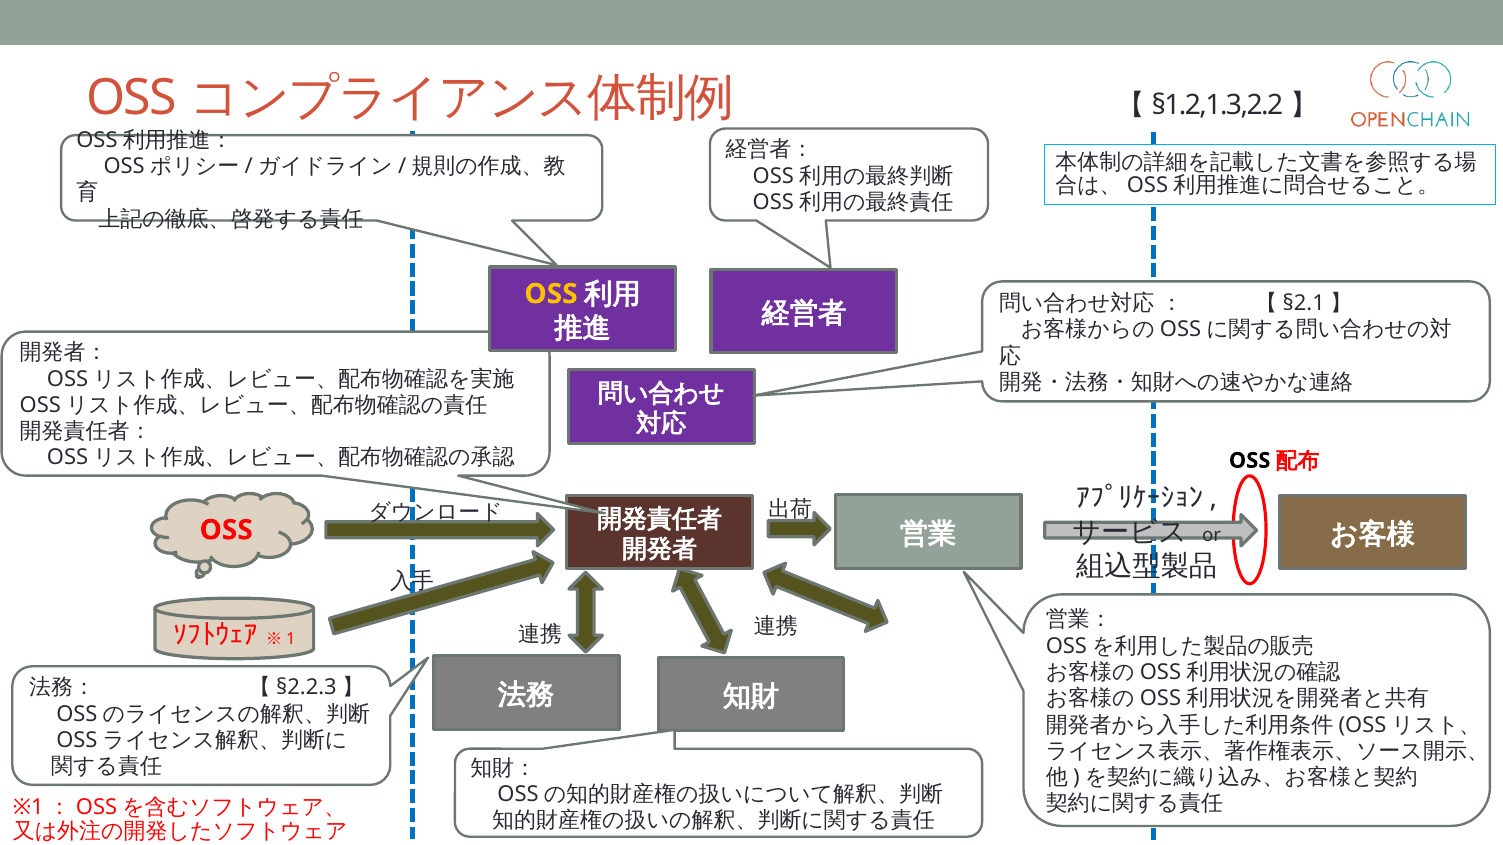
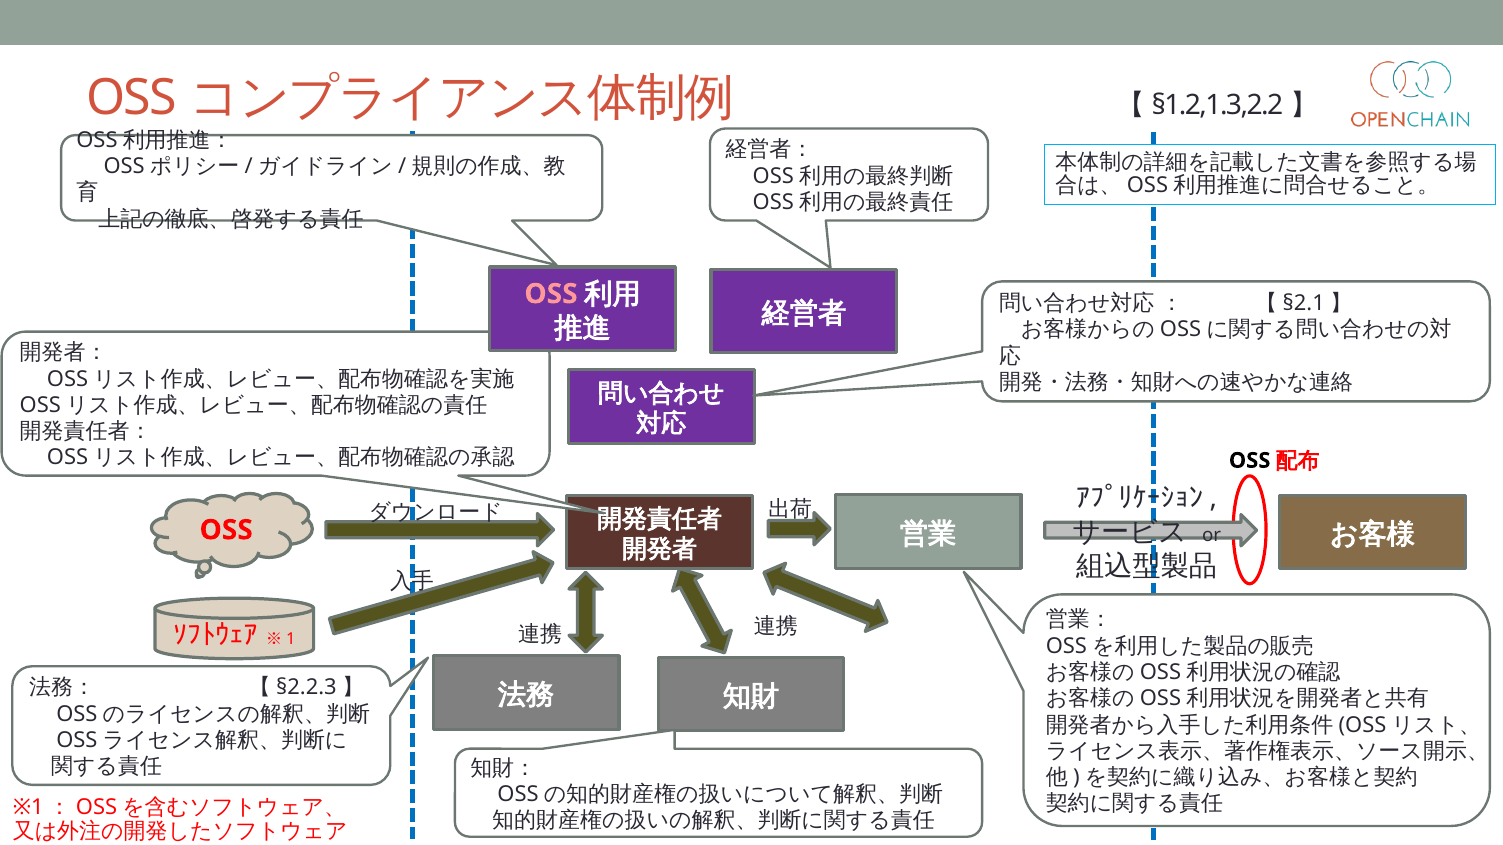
OSS colour: yellow -> pink (551, 294)
